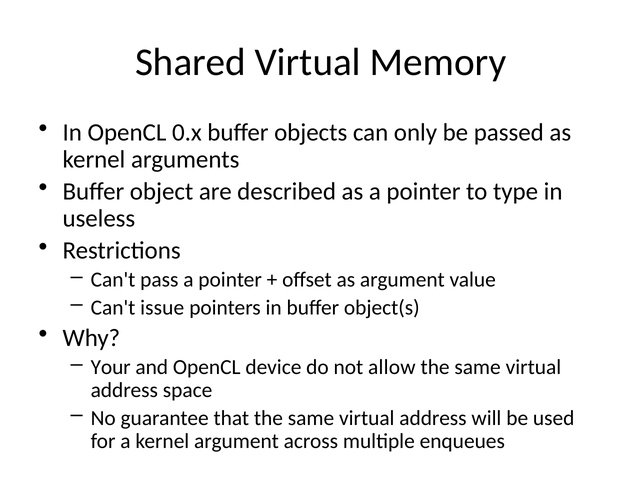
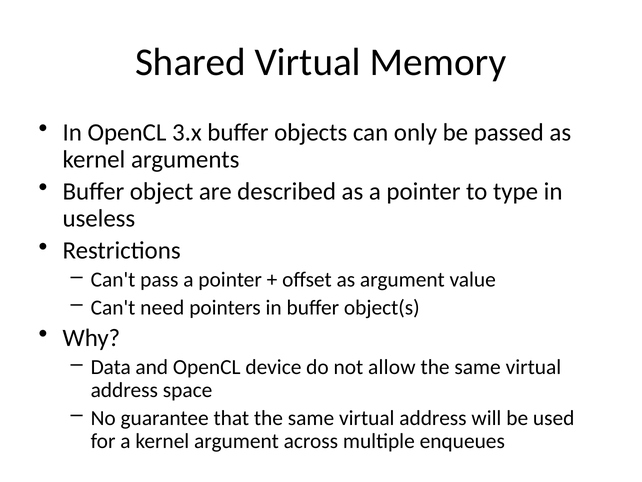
0.x: 0.x -> 3.x (187, 132)
issue: issue -> need (162, 307)
Your: Your -> Data (111, 367)
